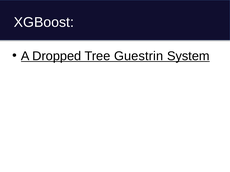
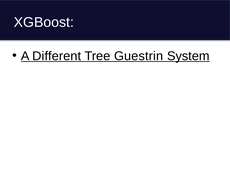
Dropped: Dropped -> Different (57, 56)
